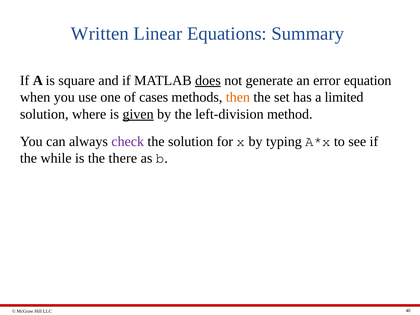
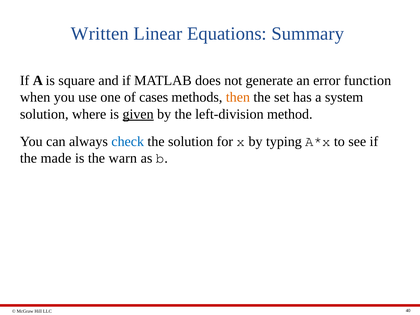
does underline: present -> none (208, 80)
equation: equation -> function (368, 80)
limited: limited -> system (344, 97)
check colour: purple -> blue (128, 141)
while: while -> made (56, 158)
there: there -> warn (123, 158)
